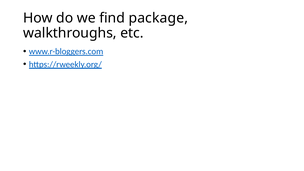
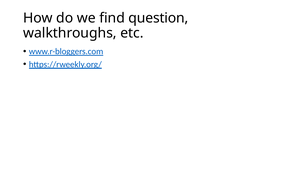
package: package -> question (158, 18)
